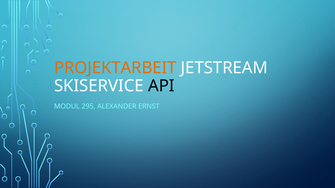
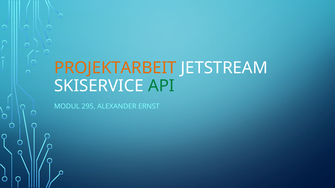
API colour: black -> green (161, 86)
